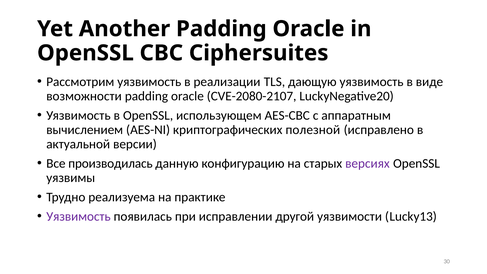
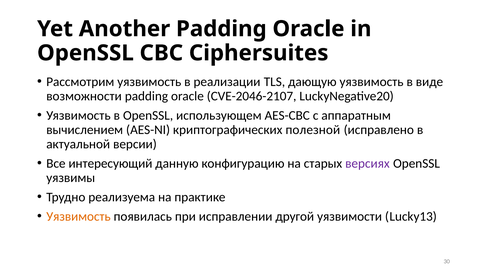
CVE-2080-2107: CVE-2080-2107 -> CVE-2046-2107 (252, 96)
производилась: производилась -> интересующий (110, 163)
Уязвимость colour: purple -> orange (78, 216)
